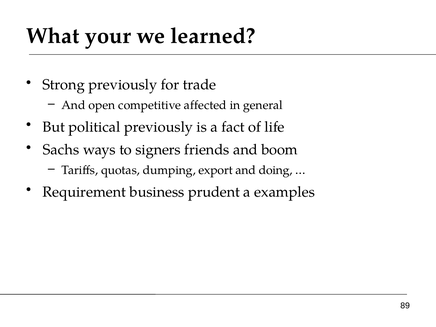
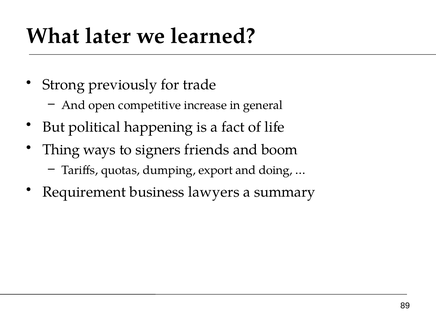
your: your -> later (108, 36)
affected: affected -> increase (205, 105)
political previously: previously -> happening (159, 127)
Sachs: Sachs -> Thing (61, 150)
prudent: prudent -> lawyers (214, 192)
examples: examples -> summary (285, 192)
